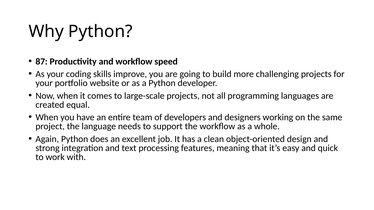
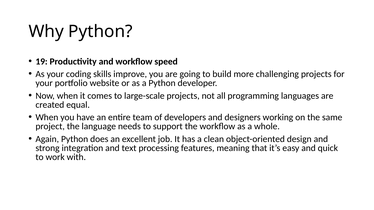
87: 87 -> 19 (42, 62)
